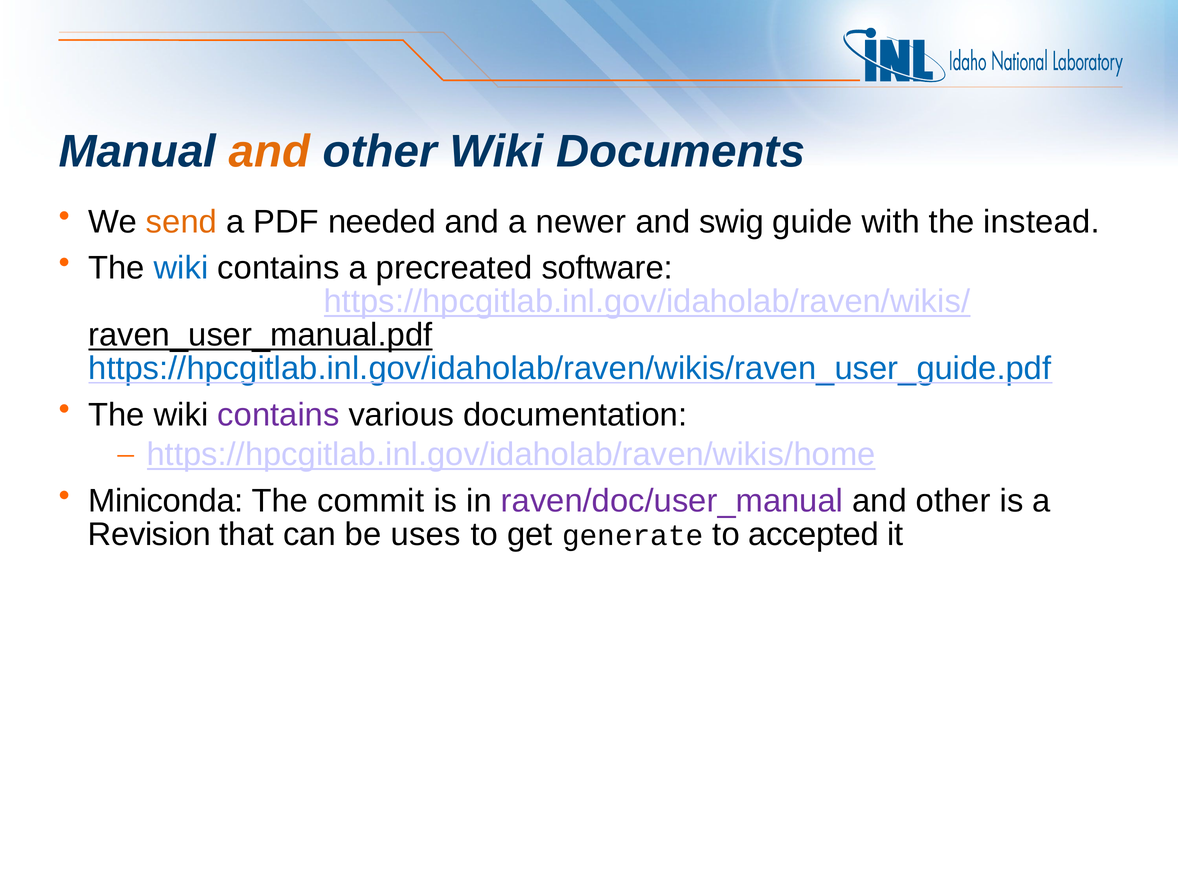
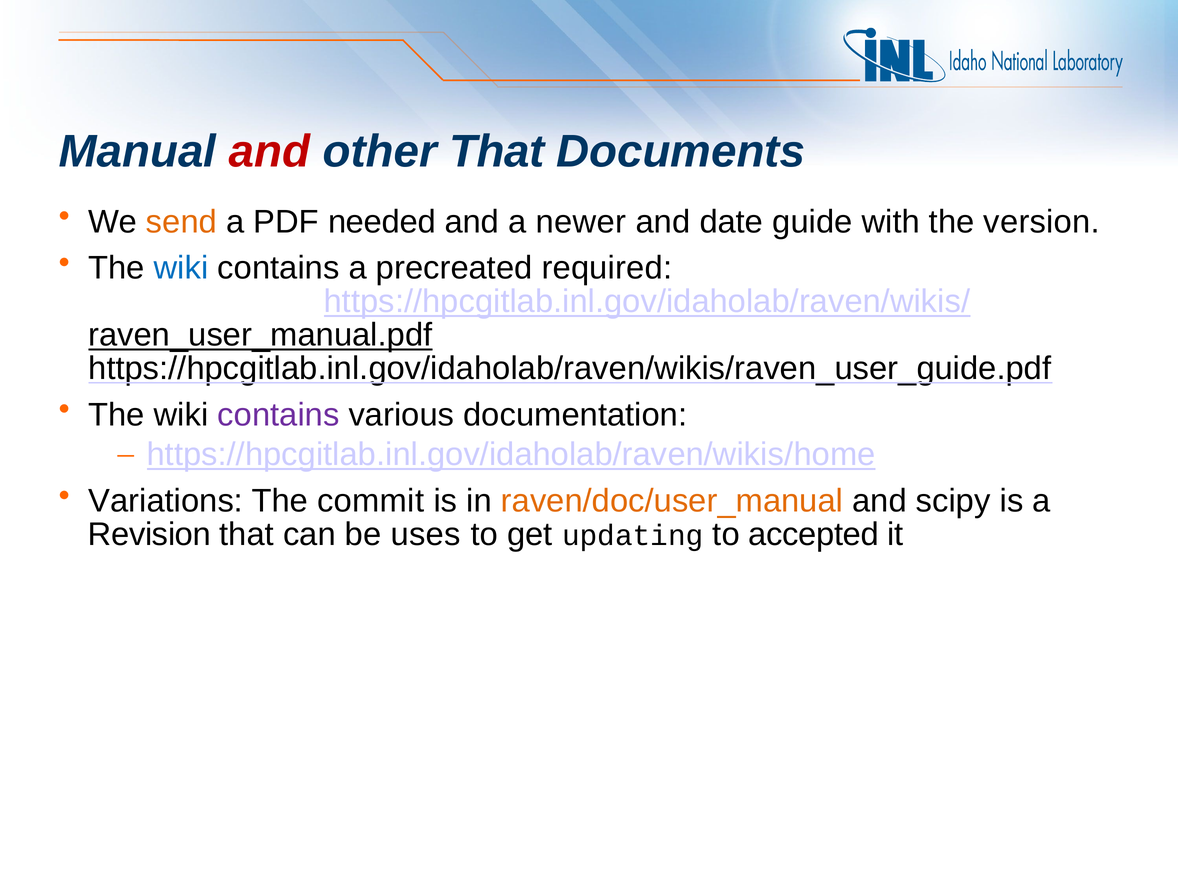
and colour: orange -> red (269, 152)
other Wiki: Wiki -> That (497, 152)
swig: swig -> date (731, 222)
instead: instead -> version (1042, 222)
software: software -> required (607, 268)
https://hpcgitlab.inl.gov/idaholab/raven/wikis/raven_user_guide.pdf colour: blue -> black (570, 369)
Miniconda: Miniconda -> Variations (166, 501)
raven/doc/user_manual colour: purple -> orange (672, 501)
other: other -> scipy (953, 501)
generate: generate -> updating (633, 536)
